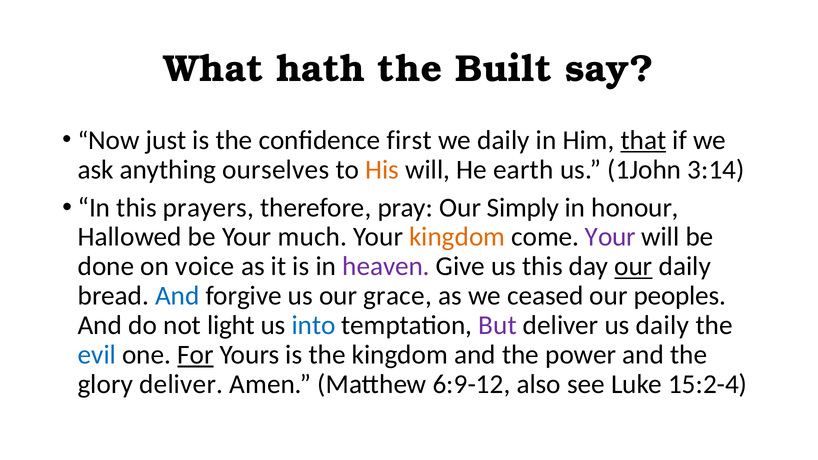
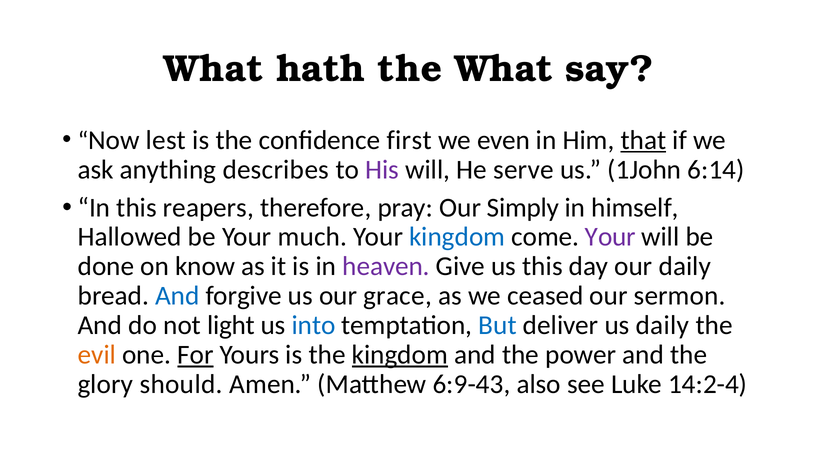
the Built: Built -> What (504, 69)
just: just -> lest (166, 140)
we daily: daily -> even (504, 140)
ourselves: ourselves -> describes (276, 170)
His colour: orange -> purple (382, 170)
earth: earth -> serve (523, 170)
3:14: 3:14 -> 6:14 (716, 170)
prayers: prayers -> reapers (208, 208)
honour: honour -> himself (635, 208)
kingdom colour: orange -> blue (457, 237)
voice: voice -> know (205, 267)
our underline: present -> none (633, 267)
peoples: peoples -> sermon (680, 296)
But colour: purple -> blue (498, 325)
evil colour: blue -> orange (97, 355)
kingdom underline: none -> present (400, 355)
glory deliver: deliver -> should (181, 384)
6:9-12: 6:9-12 -> 6:9-43 (471, 384)
15:2-4: 15:2-4 -> 14:2-4 (708, 384)
